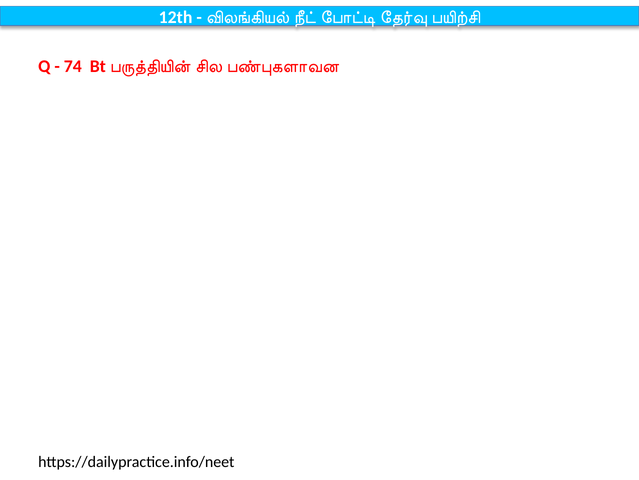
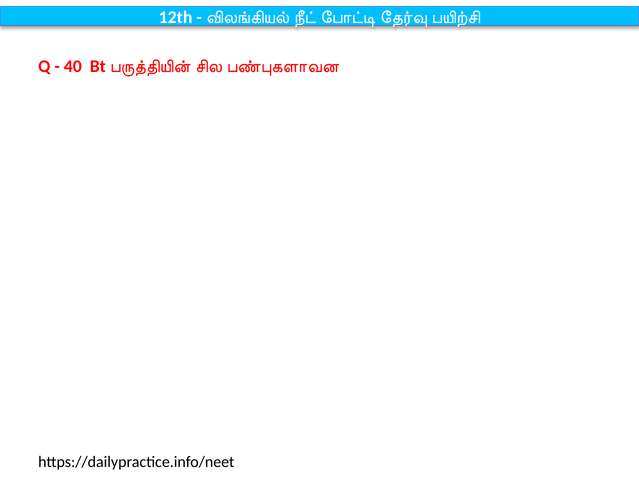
74: 74 -> 40 (73, 66)
